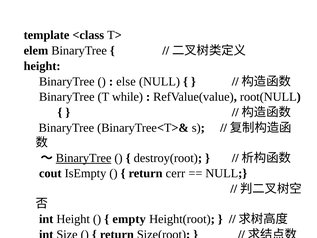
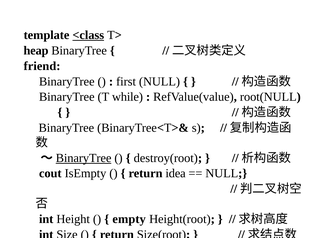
<class underline: none -> present (88, 35)
elem: elem -> heap (36, 51)
height: height -> friend (42, 66)
else: else -> first (126, 81)
cerr: cerr -> idea (176, 173)
